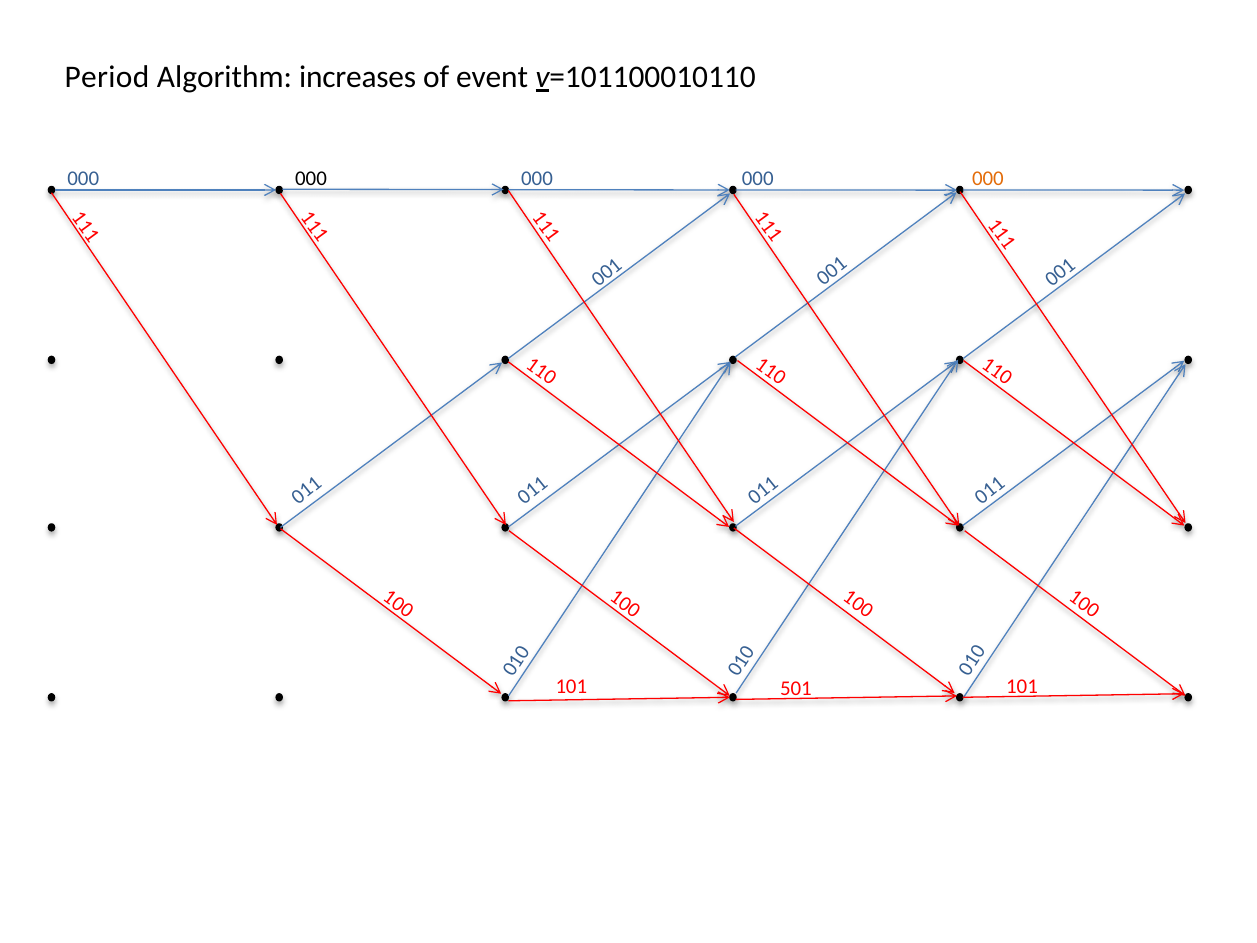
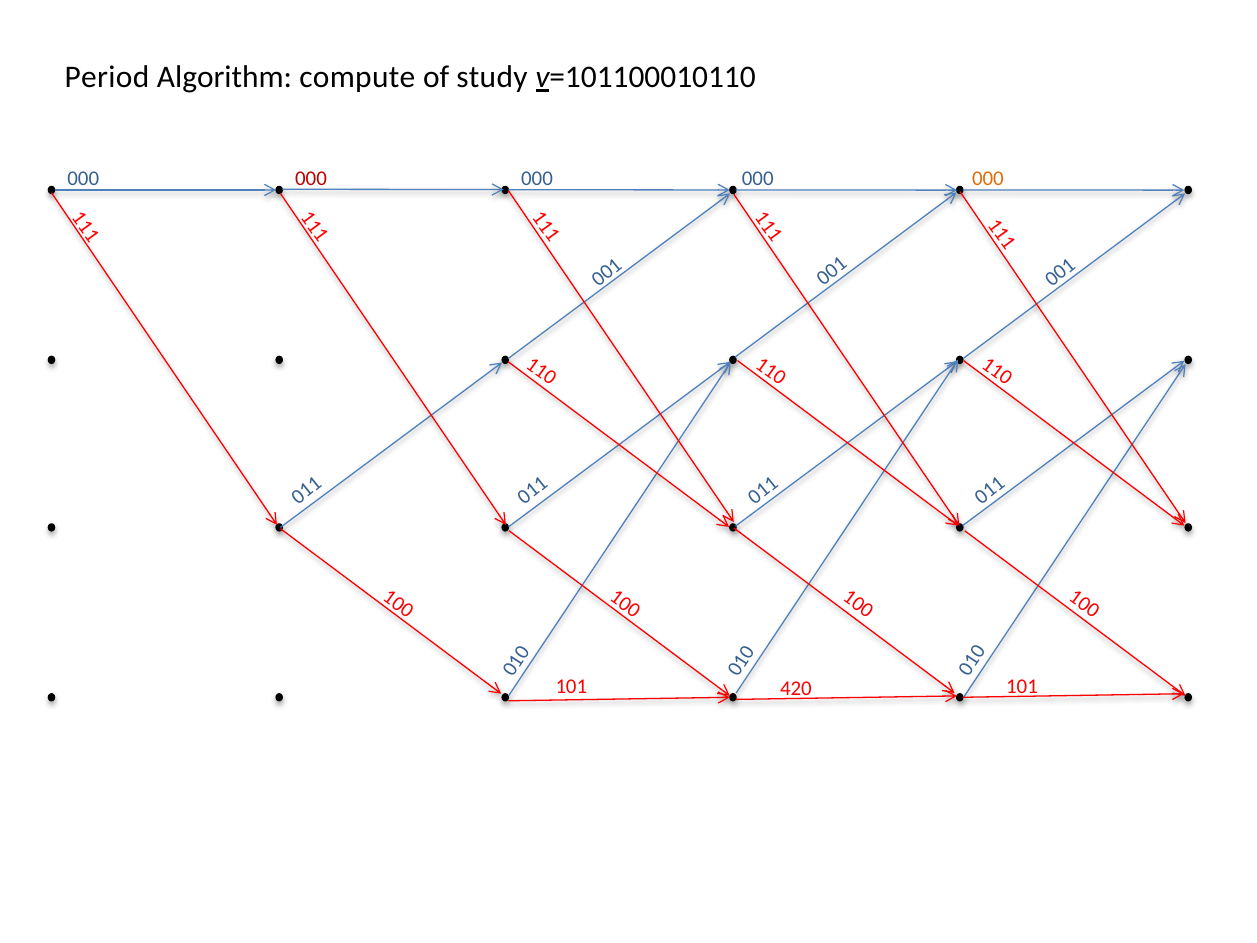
increases: increases -> compute (357, 77)
event: event -> study (492, 77)
000 colour: black -> red (311, 179)
501: 501 -> 420 (796, 688)
